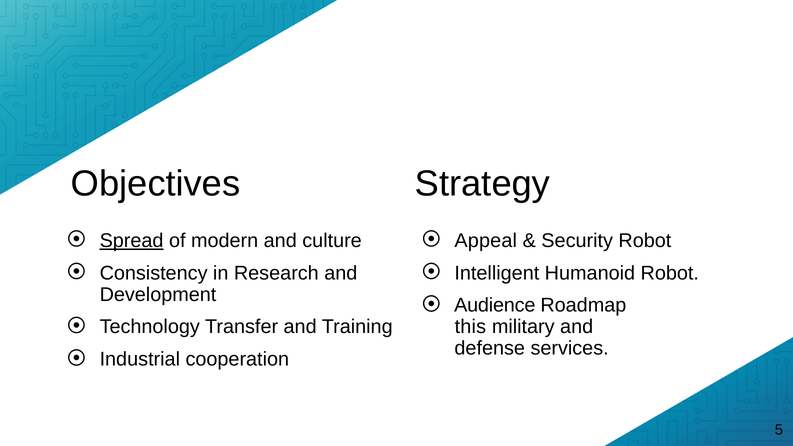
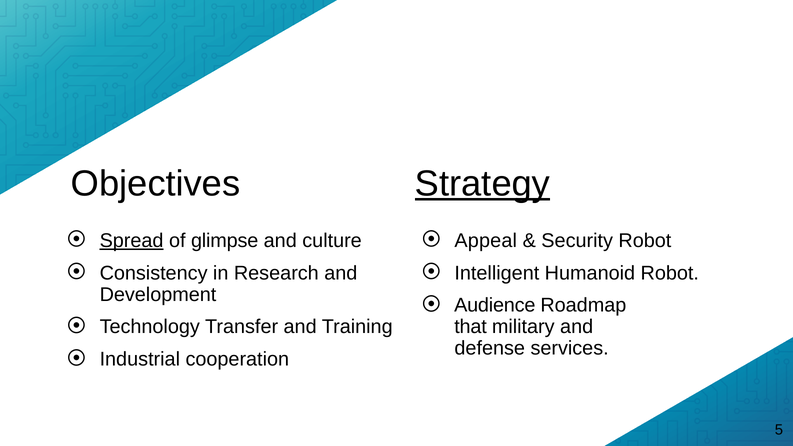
Strategy underline: none -> present (482, 184)
modern: modern -> glimpse (225, 241)
this: this -> that (471, 327)
